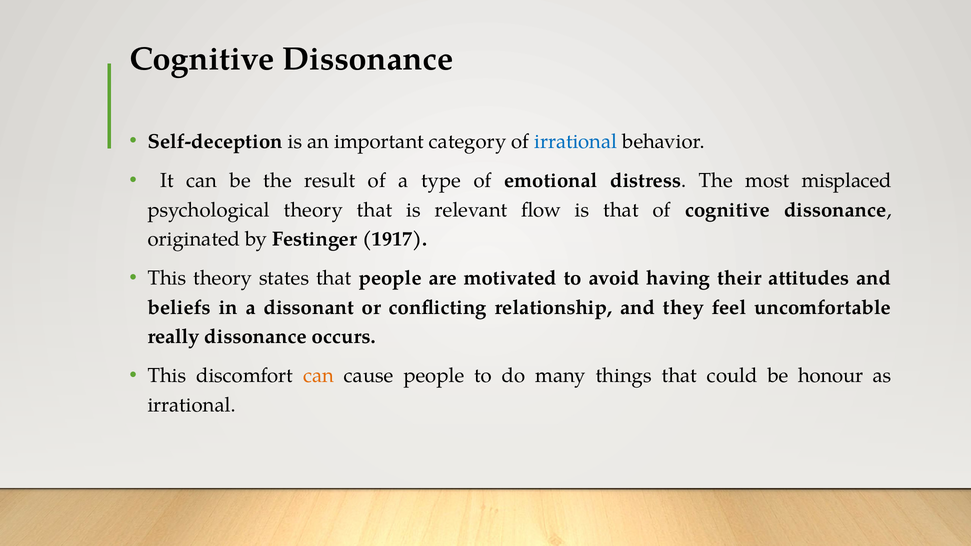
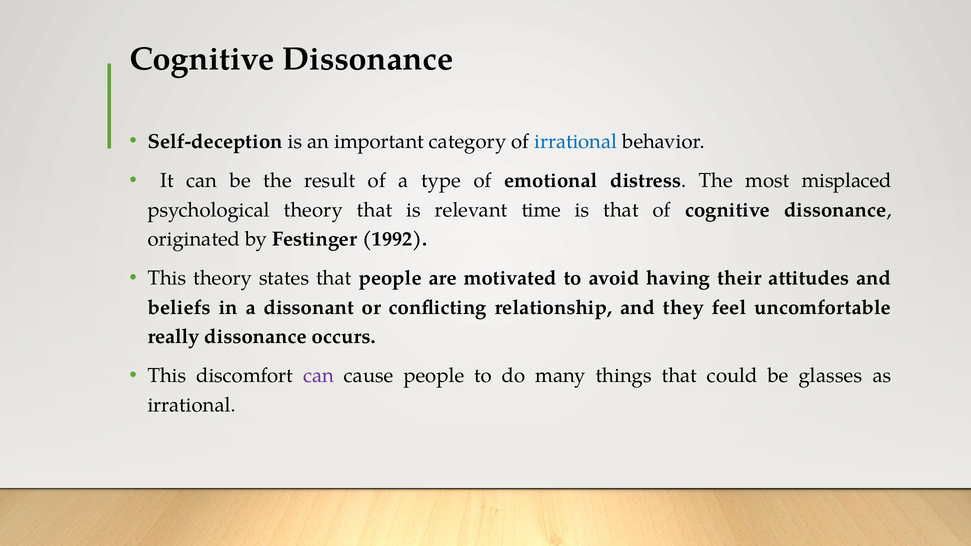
flow: flow -> time (541, 210)
1917: 1917 -> 1992 (395, 239)
can colour: orange -> purple (319, 376)
honour: honour -> glasses (830, 376)
